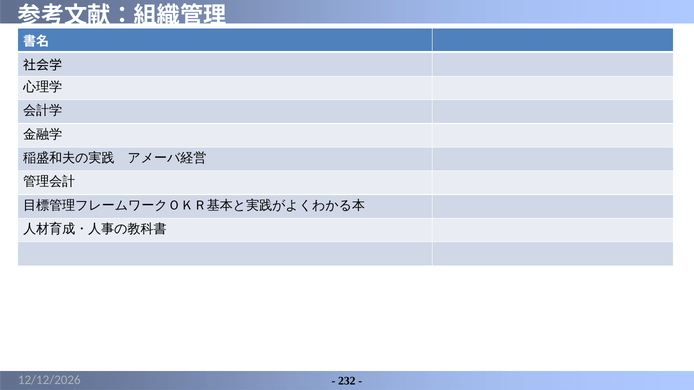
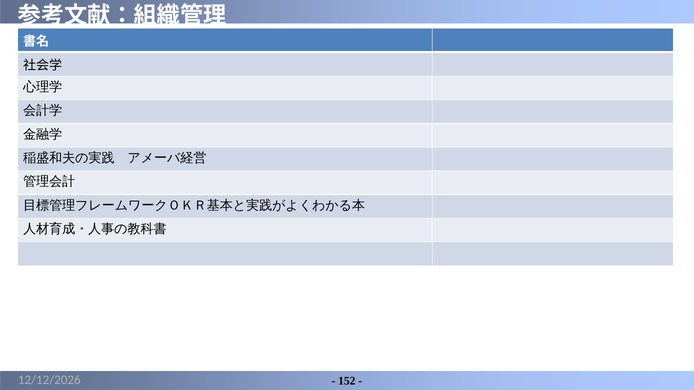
232: 232 -> 152 (347, 382)
